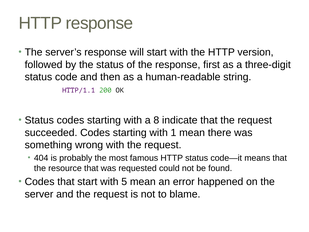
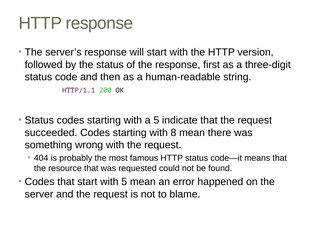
a 8: 8 -> 5 (156, 120)
1: 1 -> 8 (173, 133)
